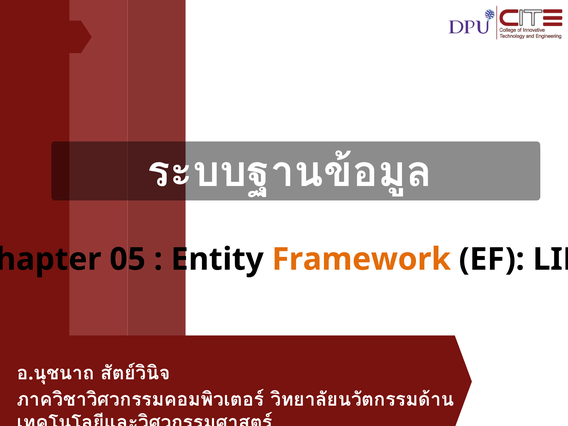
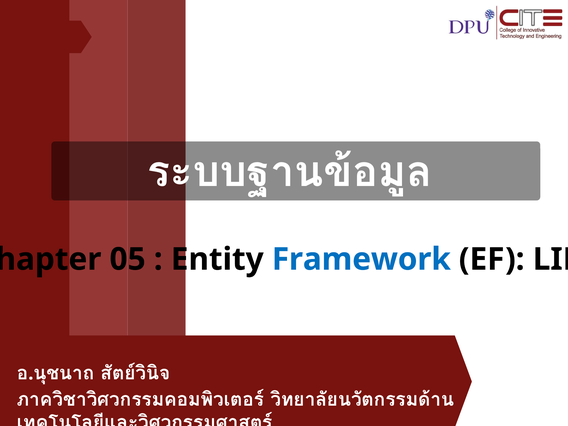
Framework colour: orange -> blue (361, 259)
